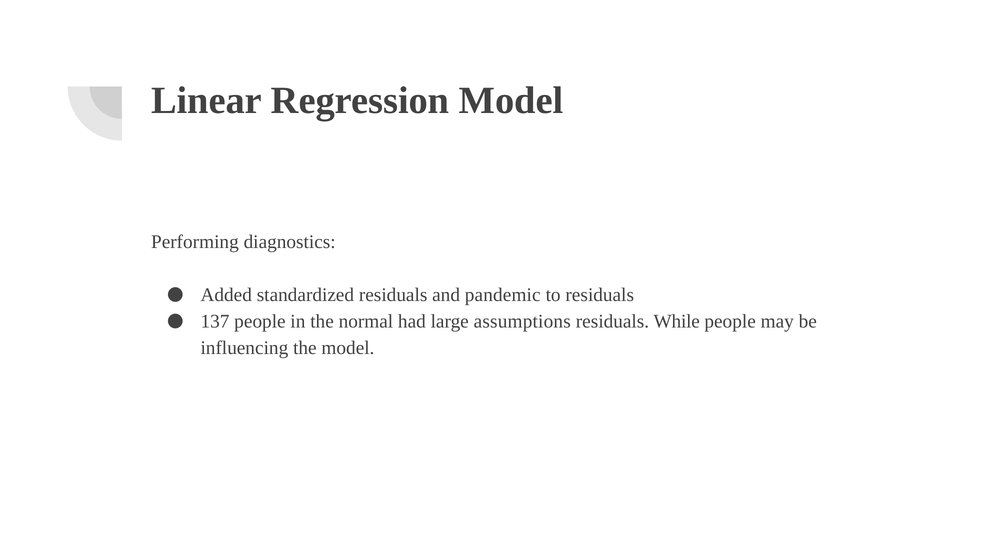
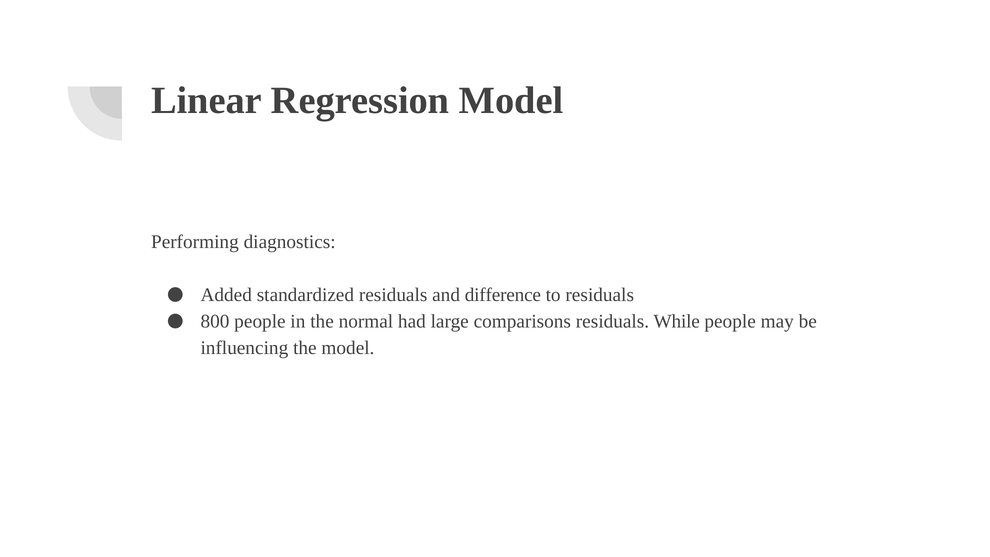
pandemic: pandemic -> difference (503, 295)
137: 137 -> 800 (215, 321)
assumptions: assumptions -> comparisons (522, 321)
